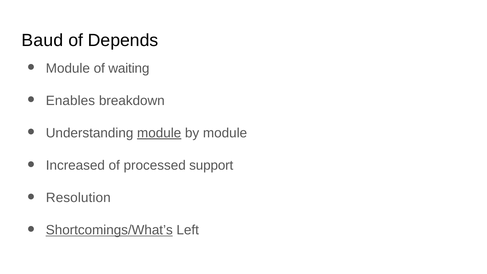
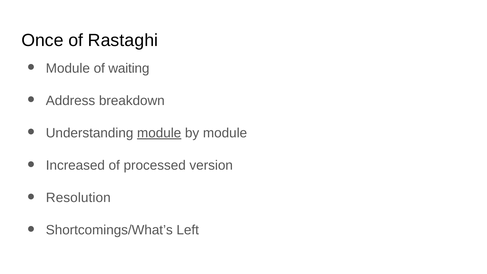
Baud: Baud -> Once (42, 40)
Depends: Depends -> Rastaghi (123, 40)
Enables: Enables -> Address (70, 101)
support: support -> version (211, 165)
Shortcomings/What’s underline: present -> none (109, 230)
